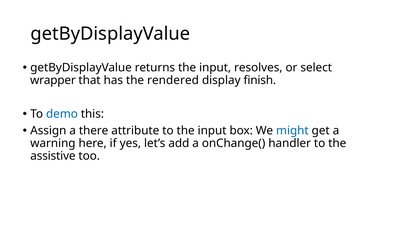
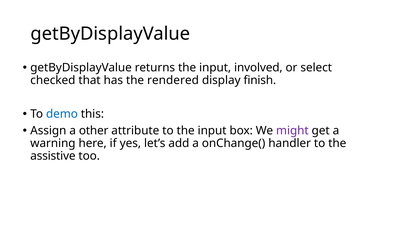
resolves: resolves -> involved (258, 67)
wrapper: wrapper -> checked (53, 80)
there: there -> other (94, 131)
might colour: blue -> purple (292, 131)
